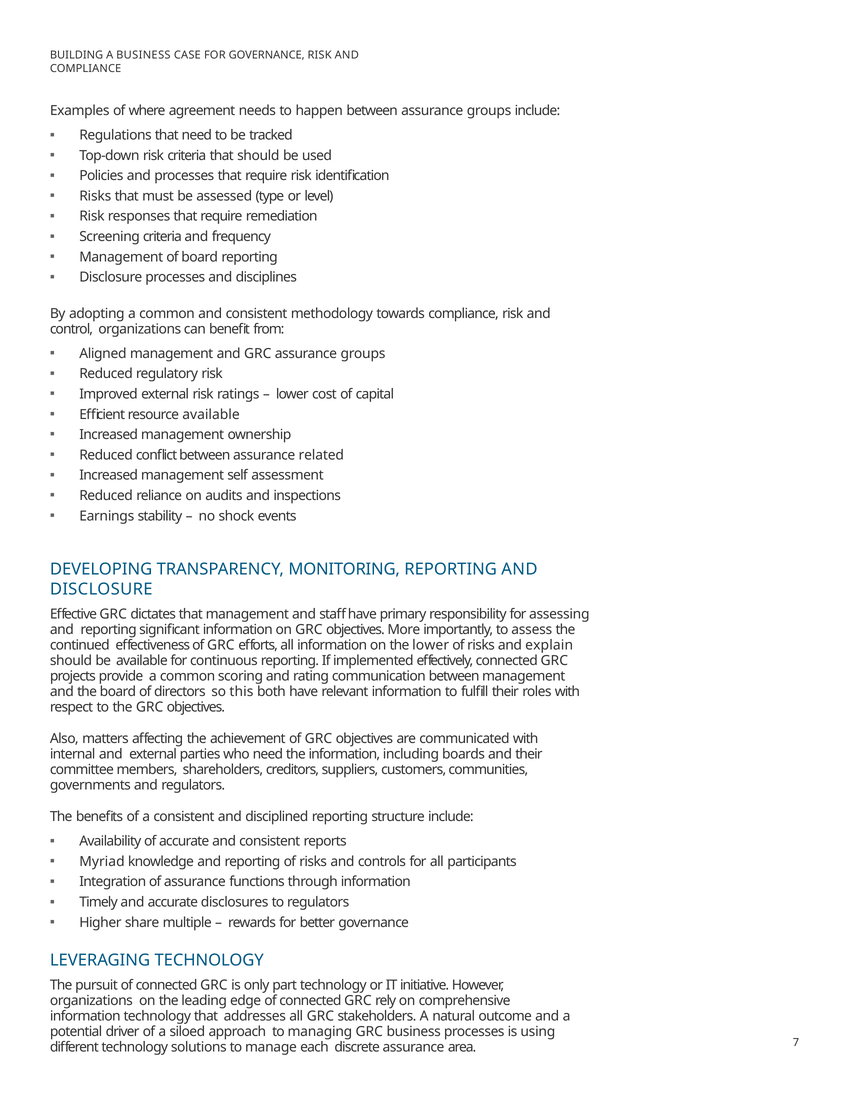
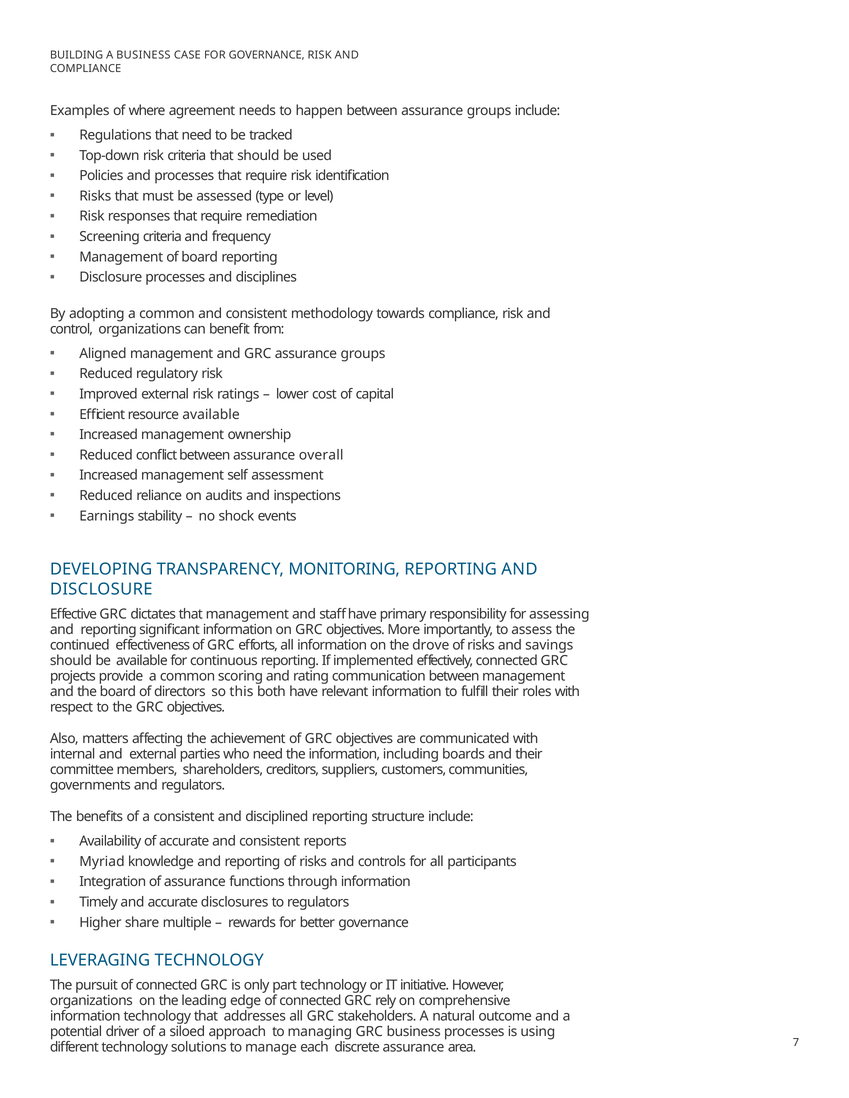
related: related -> overall (321, 455)
the lower: lower -> drove (431, 646)
explain: explain -> savings (549, 646)
